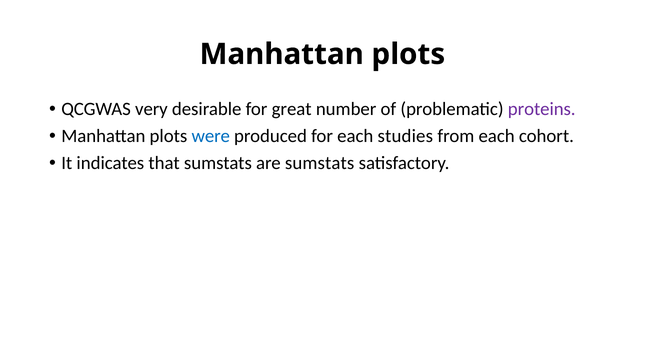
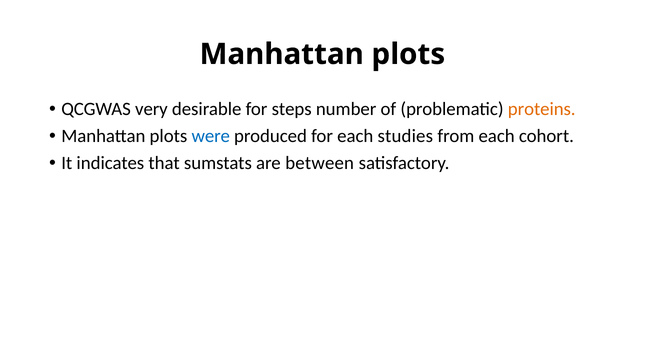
great: great -> steps (292, 109)
proteins colour: purple -> orange (542, 109)
are sumstats: sumstats -> between (320, 163)
